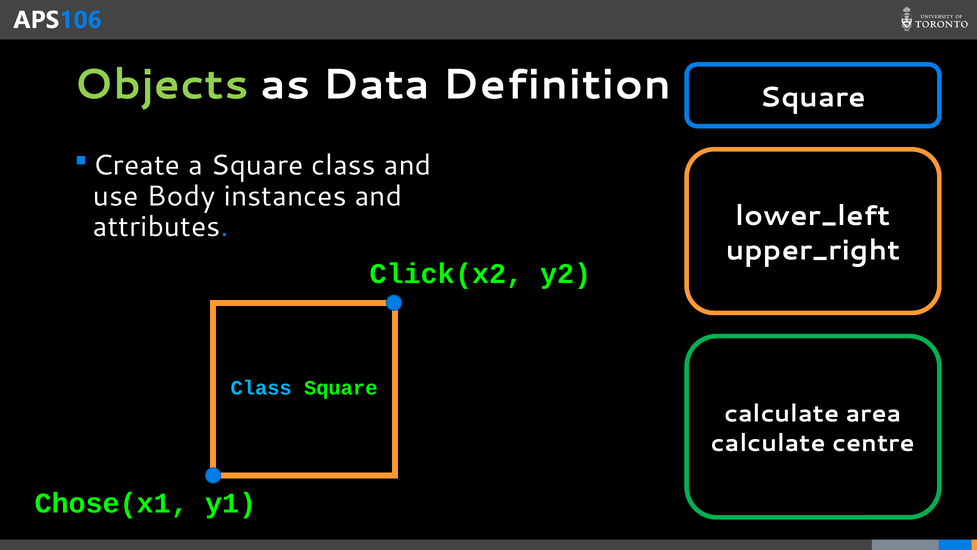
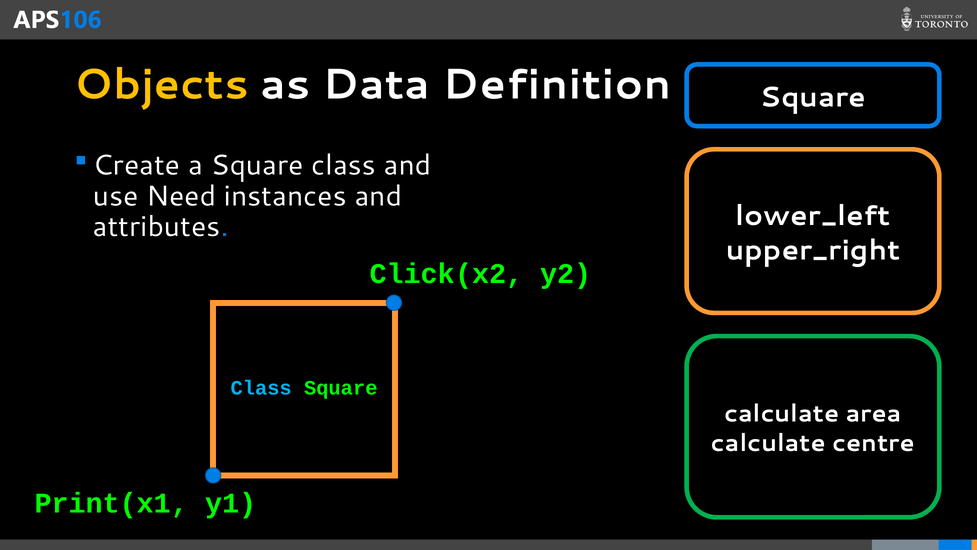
Objects colour: light green -> yellow (162, 85)
Body: Body -> Need (181, 196)
Chose(x1: Chose(x1 -> Print(x1 (111, 503)
